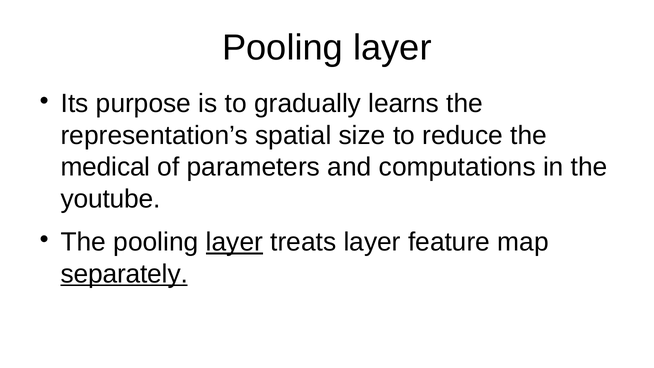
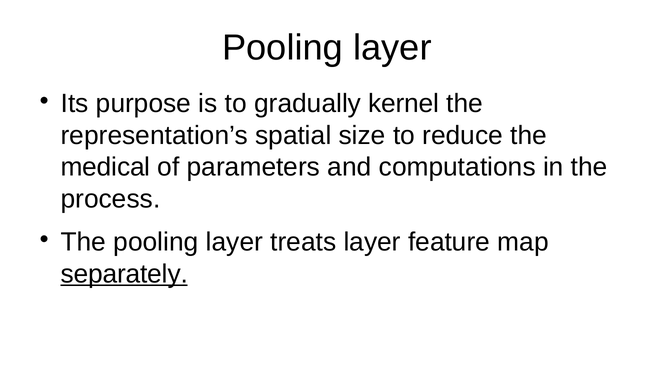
learns: learns -> kernel (404, 104)
youtube: youtube -> process (111, 199)
layer underline: present -> none (234, 242)
